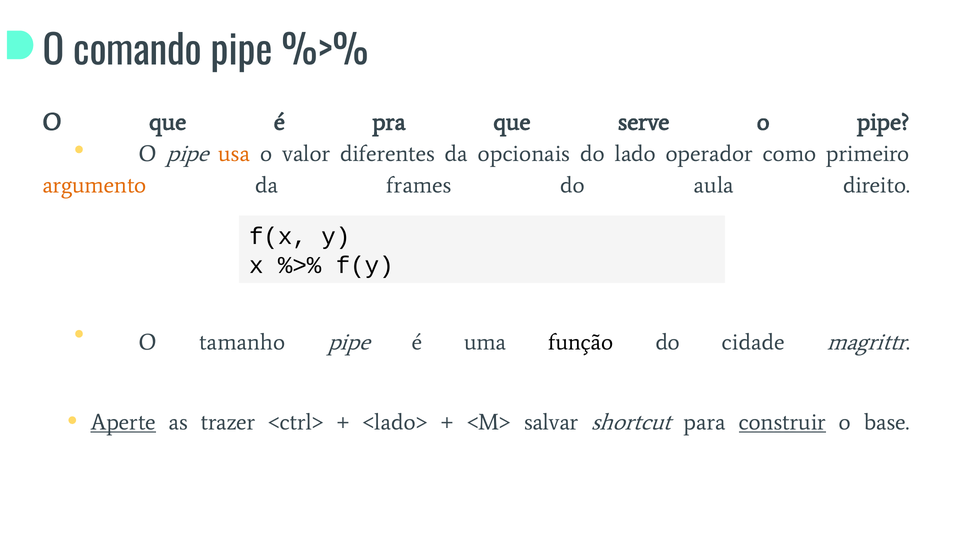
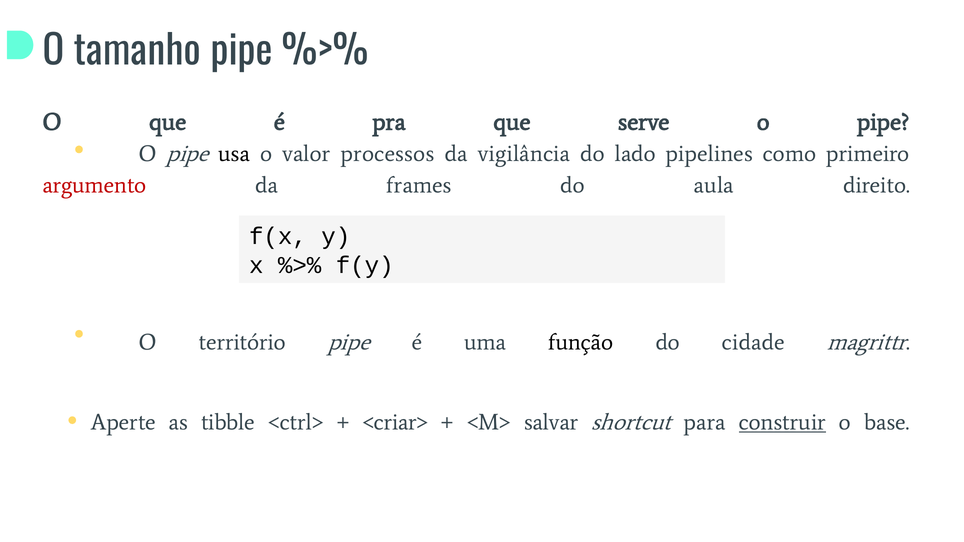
comando: comando -> tamanho (137, 51)
usa colour: orange -> black (234, 154)
diferentes: diferentes -> processos (387, 154)
opcionais: opcionais -> vigilância (524, 154)
operador: operador -> pipelines (709, 154)
argumento colour: orange -> red (94, 185)
tamanho: tamanho -> território (242, 342)
Aperte underline: present -> none (123, 422)
trazer: trazer -> tibble (228, 422)
<lado>: <lado> -> <criar> (395, 422)
